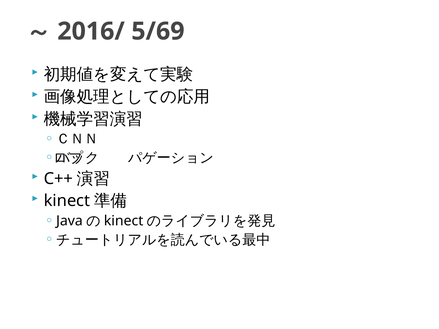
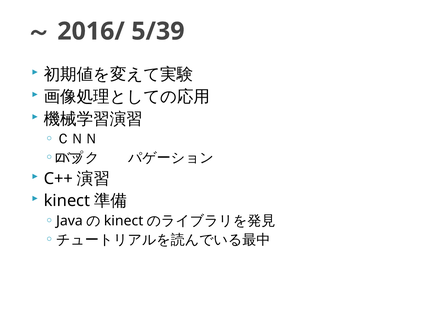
5/69: 5/69 -> 5/39 (158, 31)
